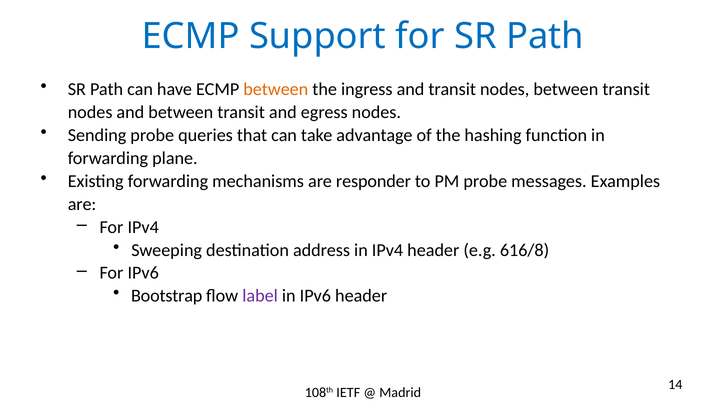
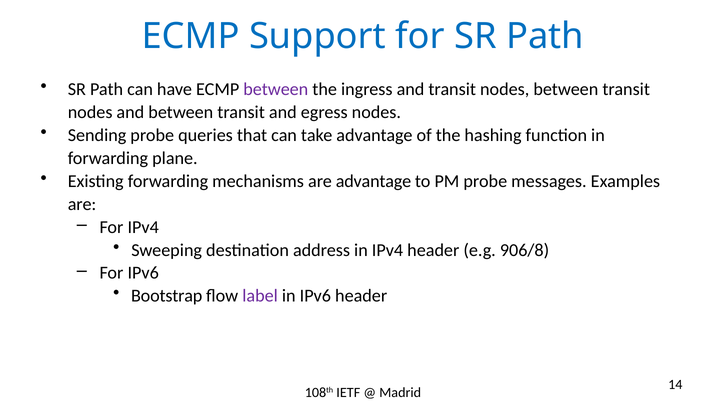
between colour: orange -> purple (276, 89)
are responder: responder -> advantage (373, 181)
616/8: 616/8 -> 906/8 (525, 250)
